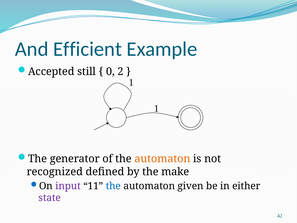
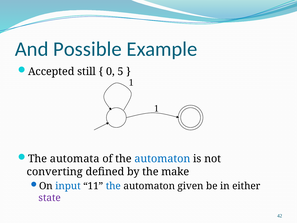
Efficient: Efficient -> Possible (87, 49)
2: 2 -> 5 (121, 72)
generator: generator -> automata (75, 159)
automaton colour: orange -> blue (162, 159)
recognized: recognized -> converting (55, 172)
input colour: purple -> blue (68, 186)
